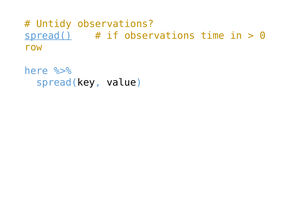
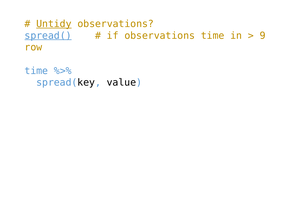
Untidy underline: none -> present (54, 24)
0: 0 -> 9 (263, 36)
here: here -> time (36, 71)
